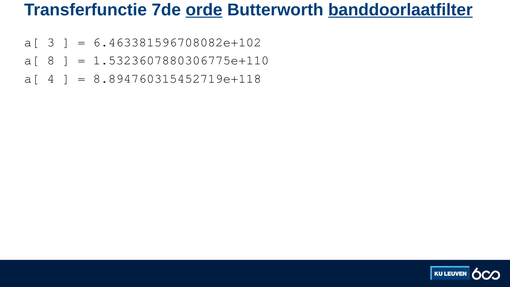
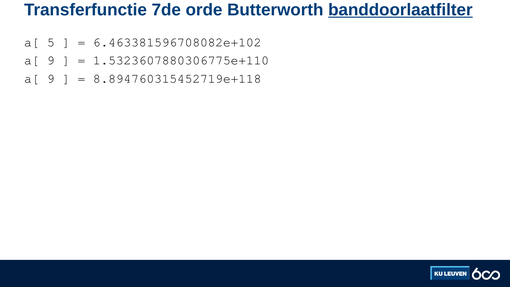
orde underline: present -> none (204, 10)
3: 3 -> 5 (51, 42)
8: 8 -> 9 (51, 60)
4: 4 -> 9 (51, 78)
